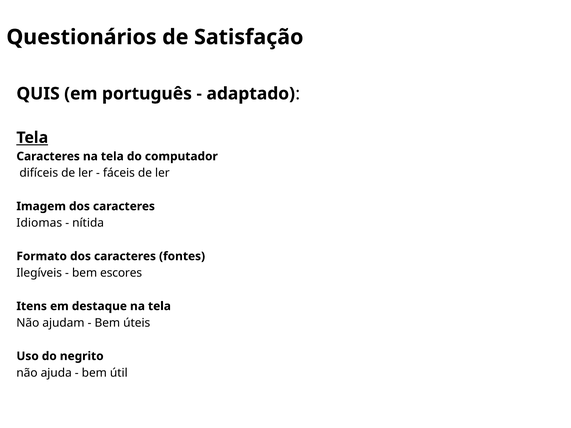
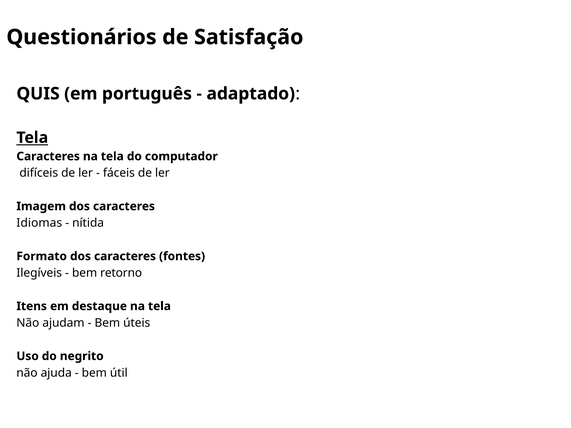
escores: escores -> retorno (121, 273)
